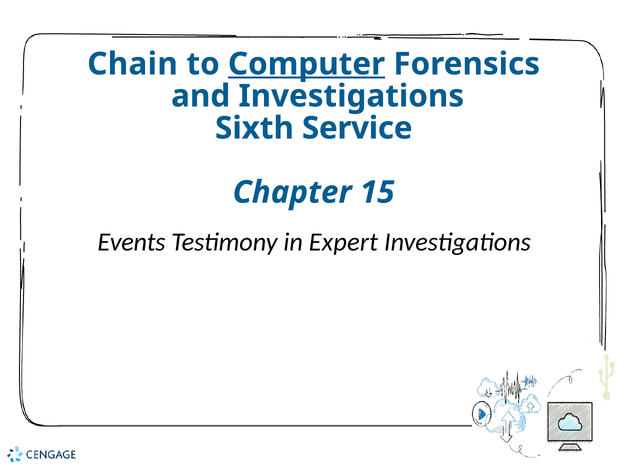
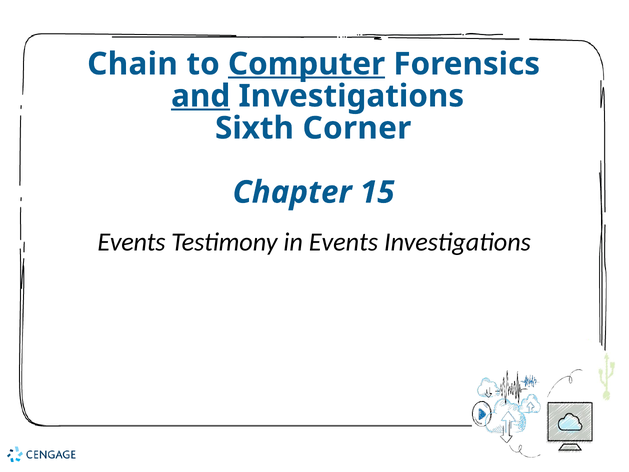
and underline: none -> present (201, 96)
Service: Service -> Corner (357, 128)
in Expert: Expert -> Events (343, 242)
